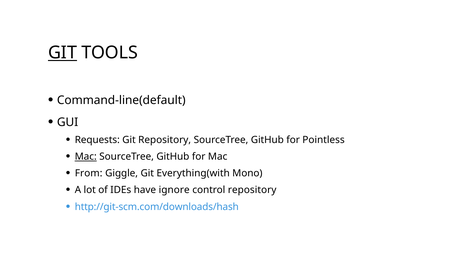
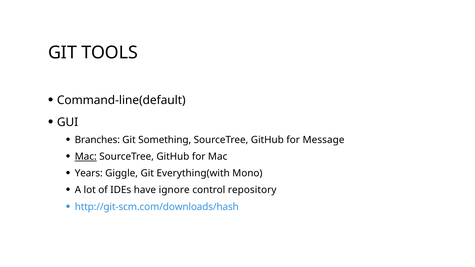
GIT underline: present -> none (62, 53)
Requests: Requests -> Branches (97, 140)
Git Repository: Repository -> Something (165, 140)
Pointless: Pointless -> Message (324, 140)
From: From -> Years (89, 173)
